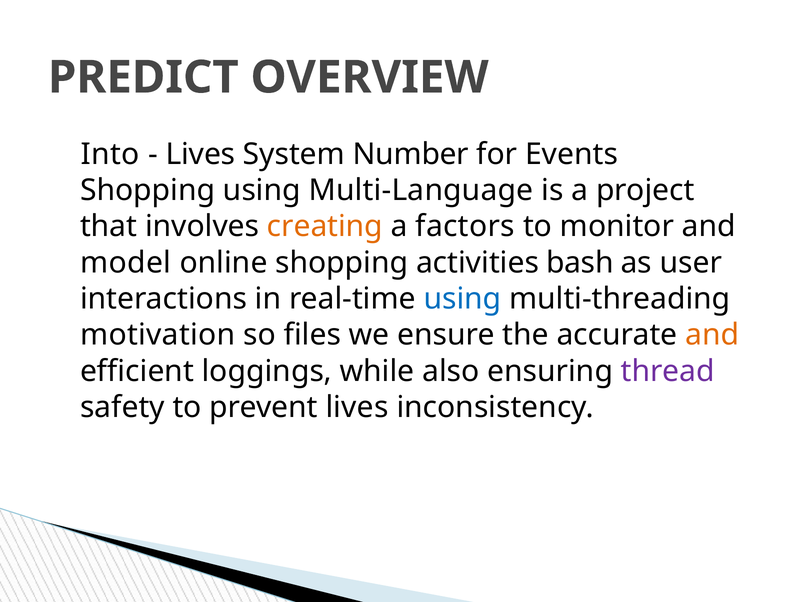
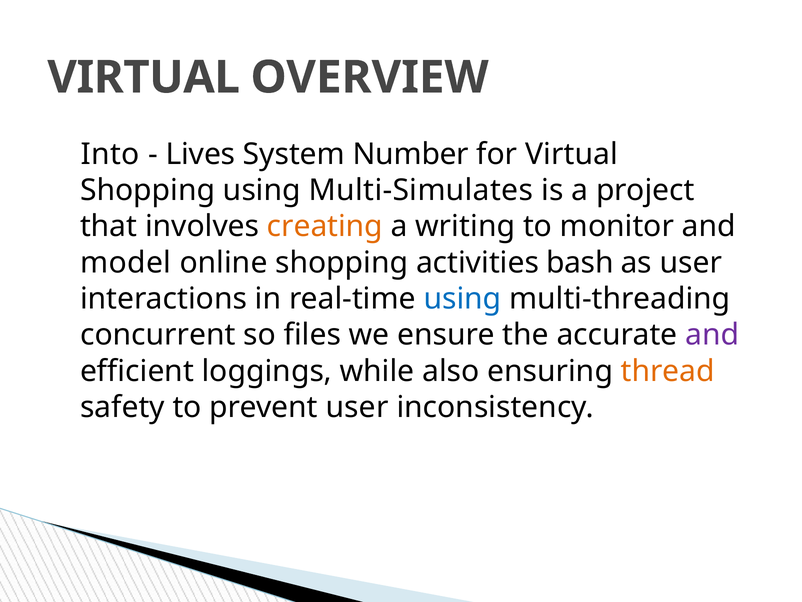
PREDICT: PREDICT -> VIRTUAL (144, 77)
for Events: Events -> Virtual (572, 154)
Multi-Language: Multi-Language -> Multi-Simulates (421, 190)
factors: factors -> writing (465, 226)
motivation: motivation -> concurrent (158, 335)
and colour: orange -> purple (712, 335)
thread colour: purple -> orange (668, 371)
prevent lives: lives -> user (357, 407)
